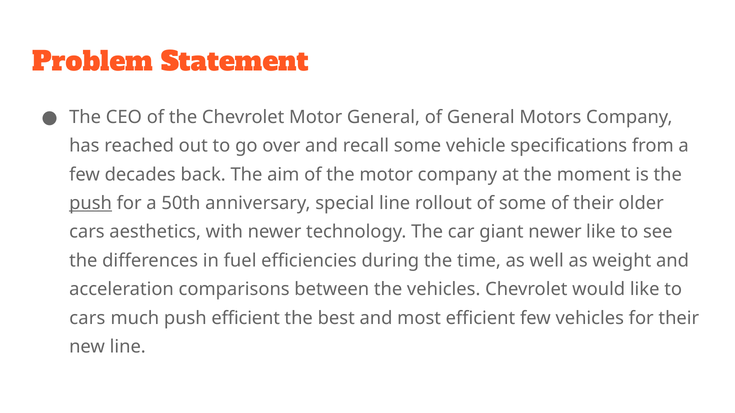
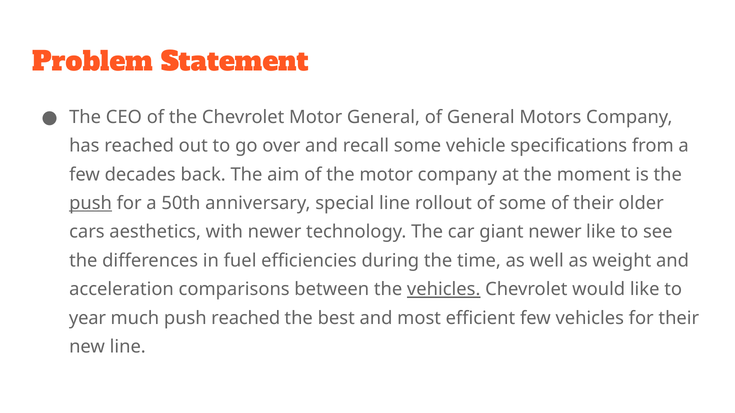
vehicles underline: none -> present (444, 290)
cars: cars -> year (88, 318)
push efficient: efficient -> reached (246, 318)
